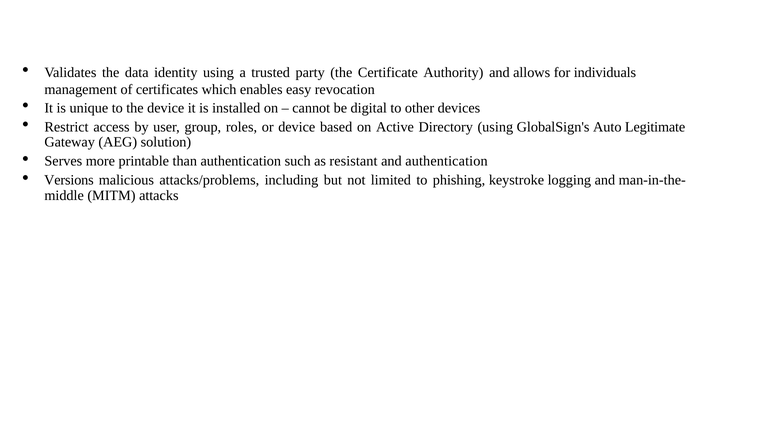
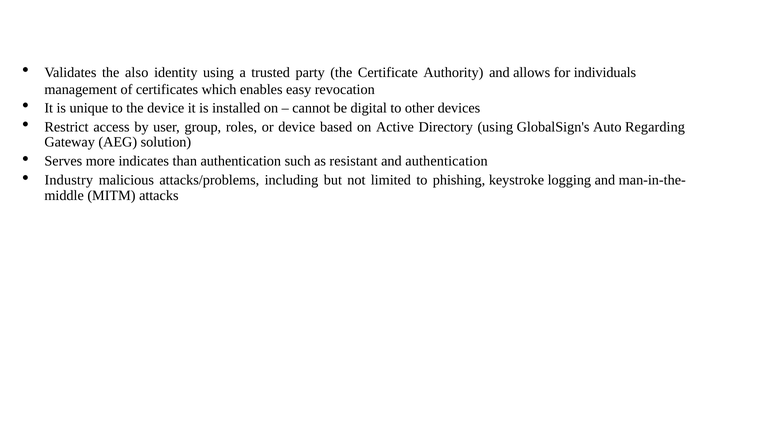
data: data -> also (137, 72)
Legitimate: Legitimate -> Regarding (655, 127)
printable: printable -> indicates (144, 161)
Versions: Versions -> Industry (69, 180)
